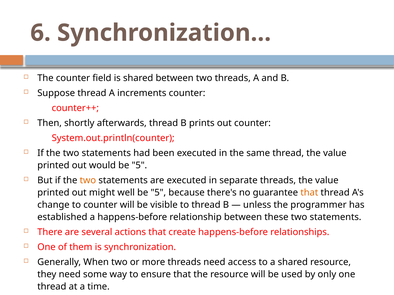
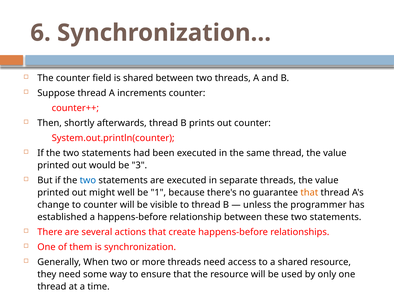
would be 5: 5 -> 3 (139, 166)
two colour: orange -> blue (88, 181)
well be 5: 5 -> 1 (158, 193)
